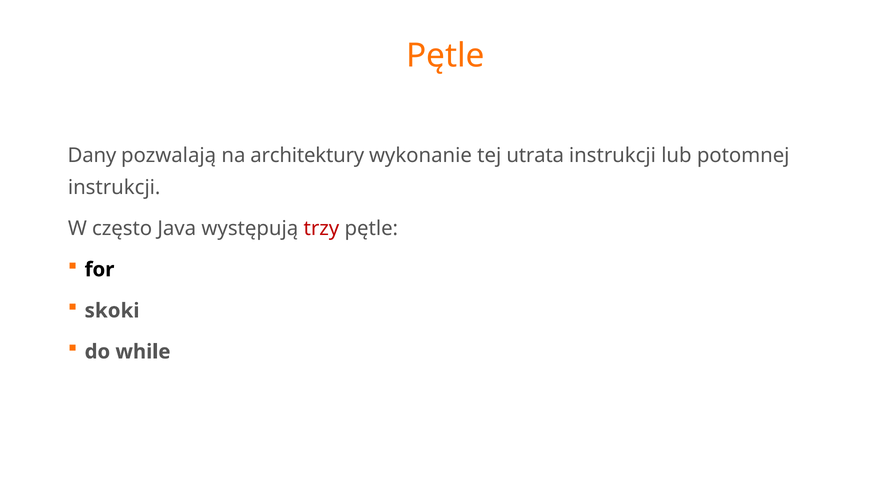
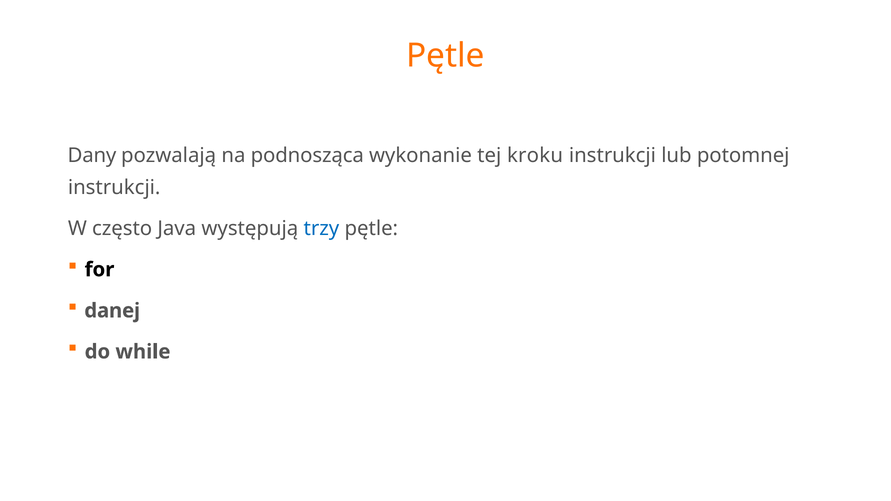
architektury: architektury -> podnosząca (307, 156)
utrata: utrata -> kroku (535, 156)
trzy colour: red -> blue (321, 229)
skoki: skoki -> danej (112, 311)
